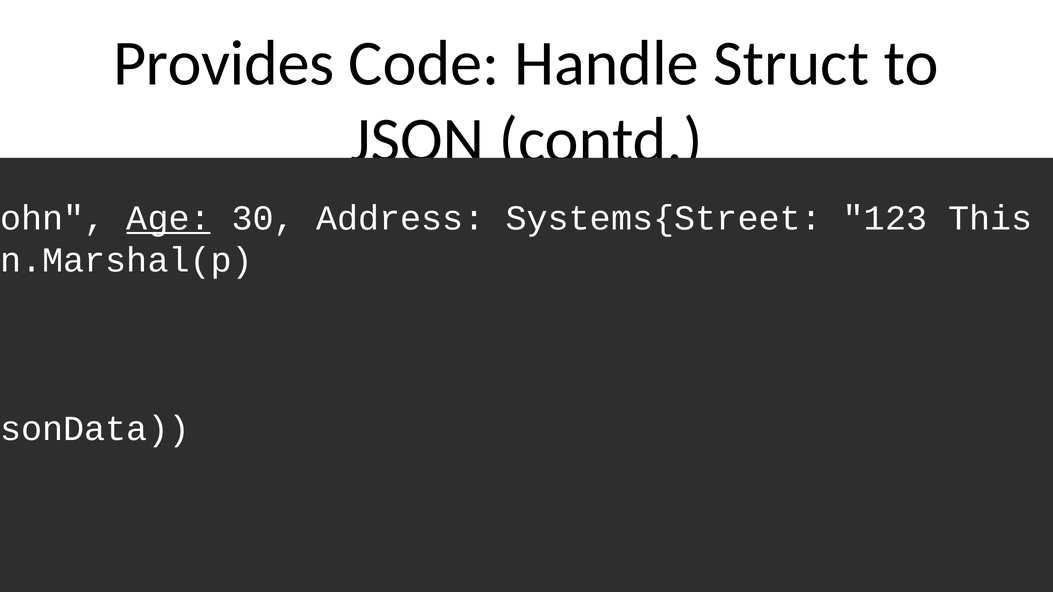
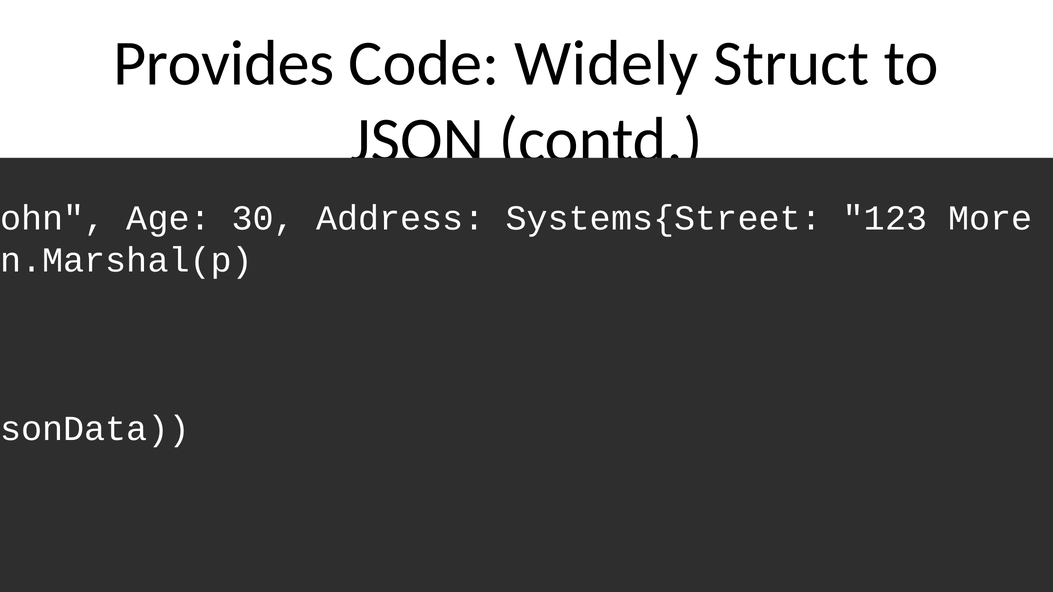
Handle: Handle -> Widely (606, 63)
Age underline: present -> none (169, 218)
This: This -> More (990, 218)
